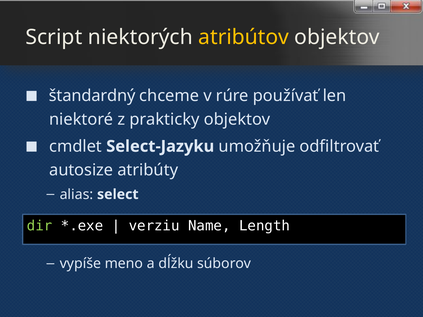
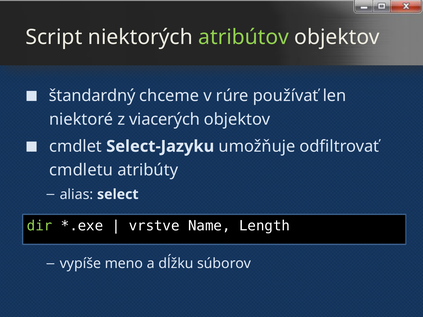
atribútov colour: yellow -> light green (244, 37)
prakticky: prakticky -> viacerých (165, 119)
autosize: autosize -> cmdletu (81, 170)
verziu: verziu -> vrstve (154, 226)
